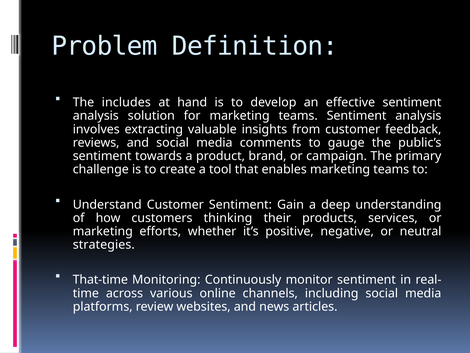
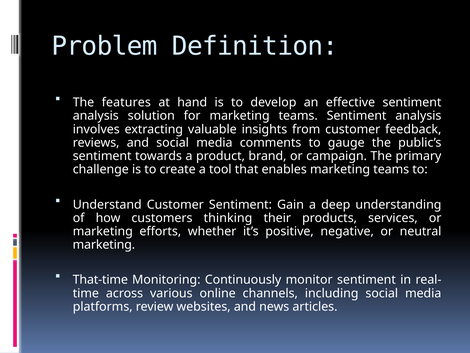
includes: includes -> features (126, 102)
strategies: strategies -> marketing (104, 244)
